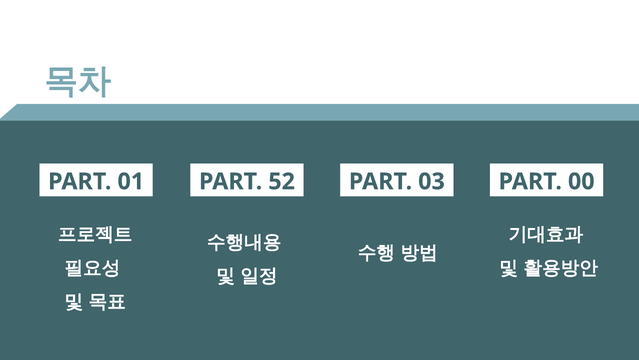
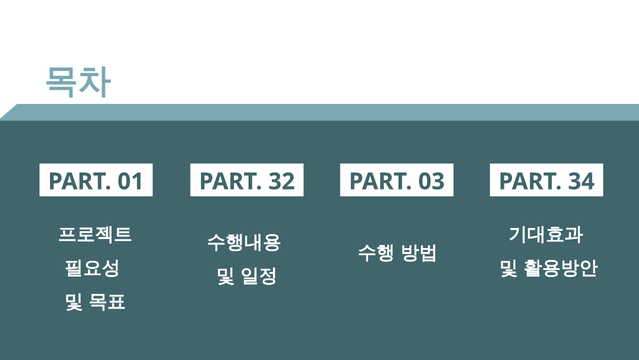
52: 52 -> 32 (282, 181)
00: 00 -> 34 (581, 181)
